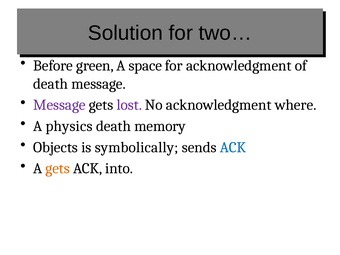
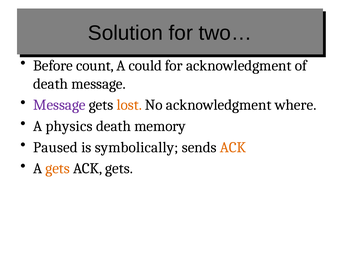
green: green -> count (95, 66)
space: space -> could (145, 66)
lost colour: purple -> orange (129, 105)
Objects: Objects -> Paused (55, 147)
ACK colour: blue -> orange (233, 147)
ACK into: into -> gets (119, 168)
